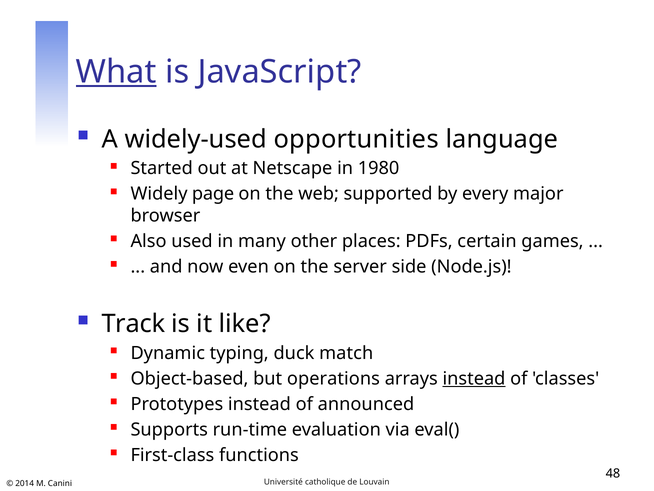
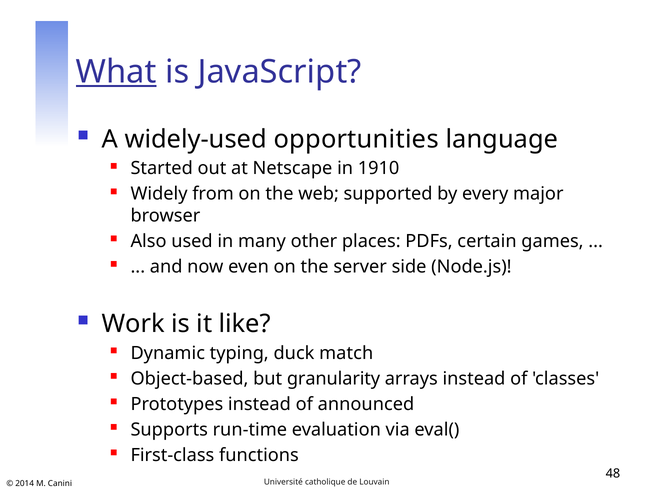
1980: 1980 -> 1910 (379, 168)
page: page -> from (213, 194)
Track: Track -> Work (133, 324)
operations: operations -> granularity (334, 378)
instead underline: present -> none (474, 378)
